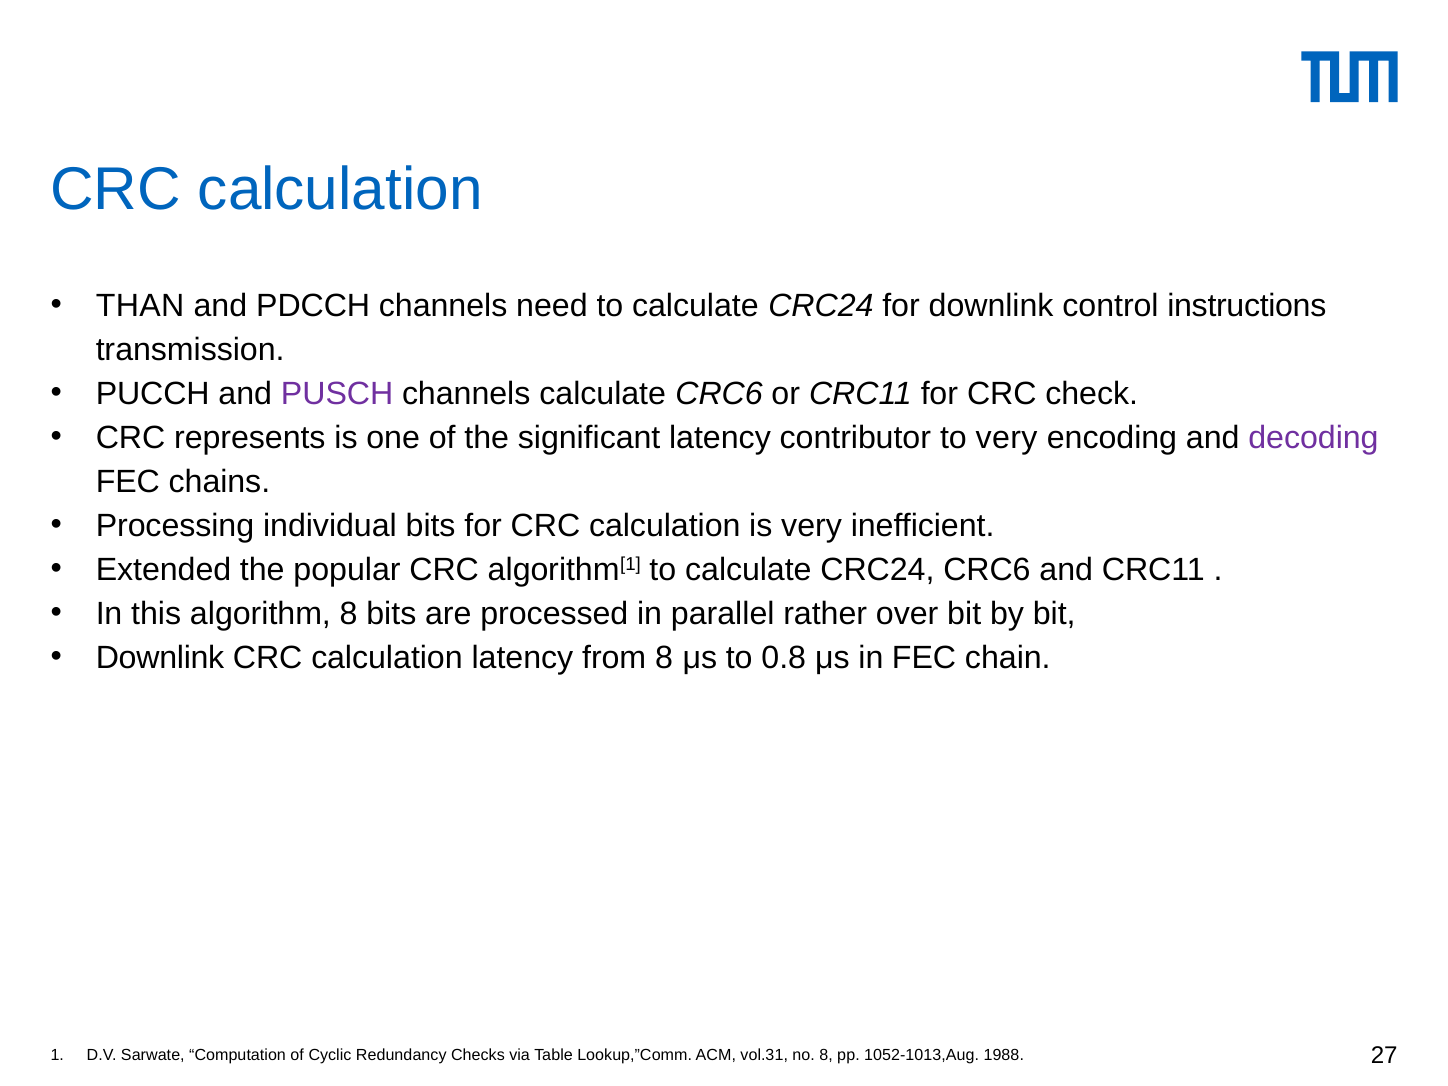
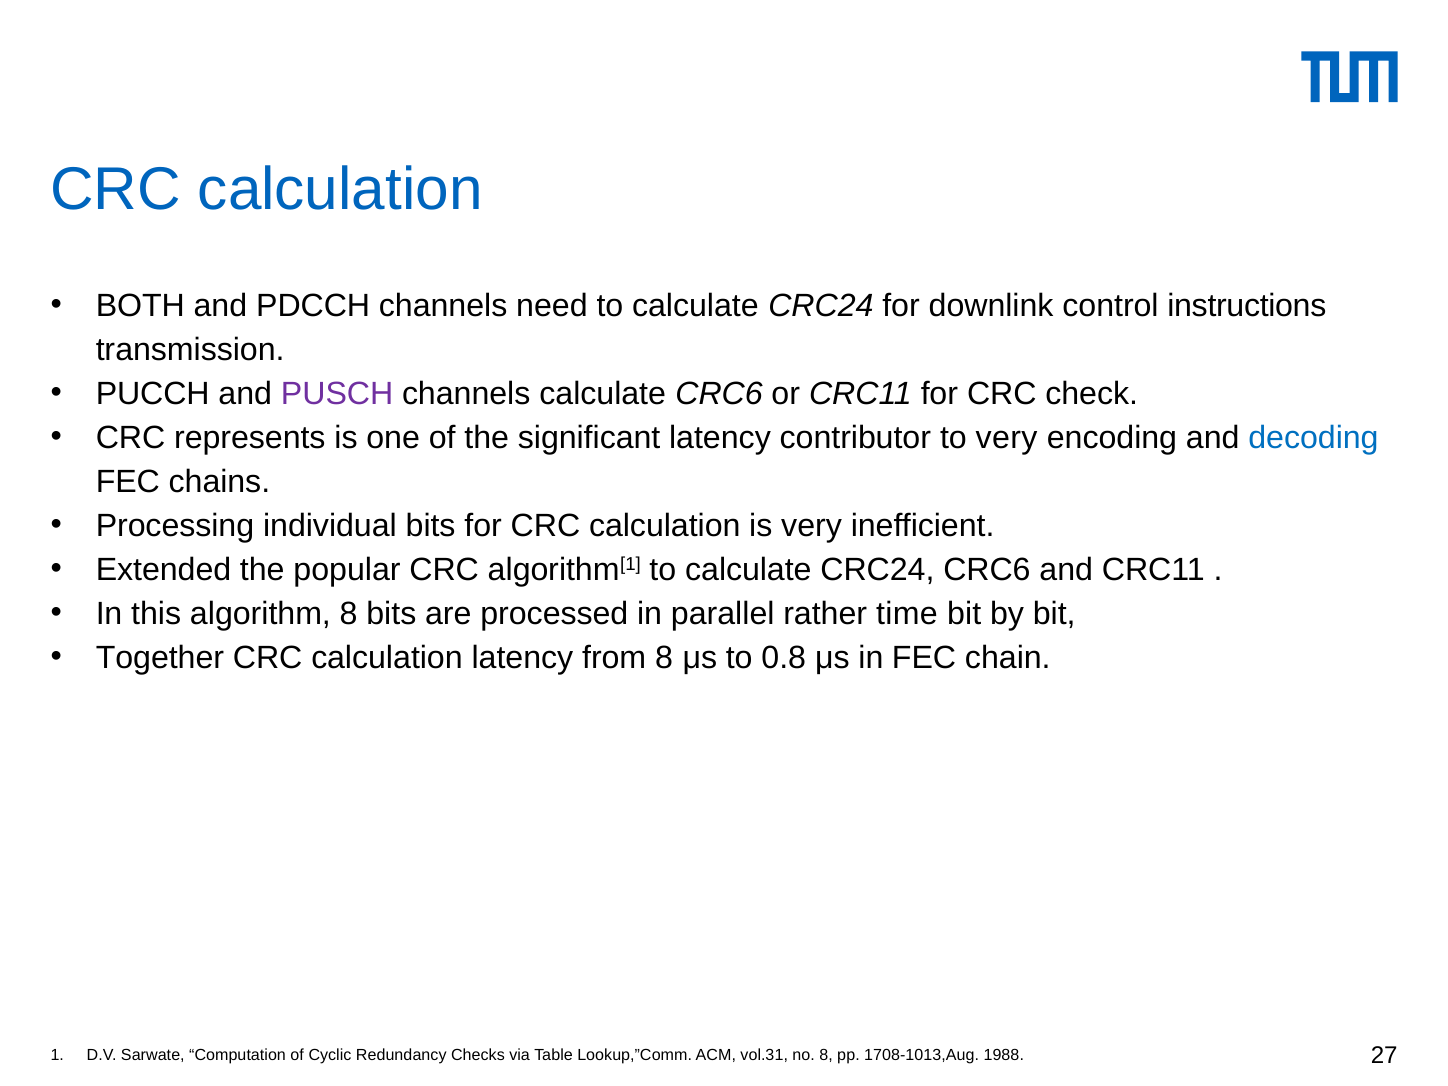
THAN: THAN -> BOTH (140, 306)
decoding colour: purple -> blue (1313, 438)
over: over -> time (907, 614)
Downlink: Downlink -> Together (160, 658)
1052-1013,Aug: 1052-1013,Aug -> 1708-1013,Aug (922, 1055)
